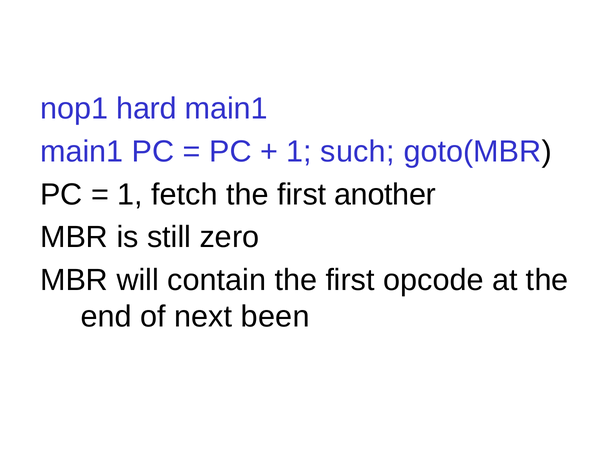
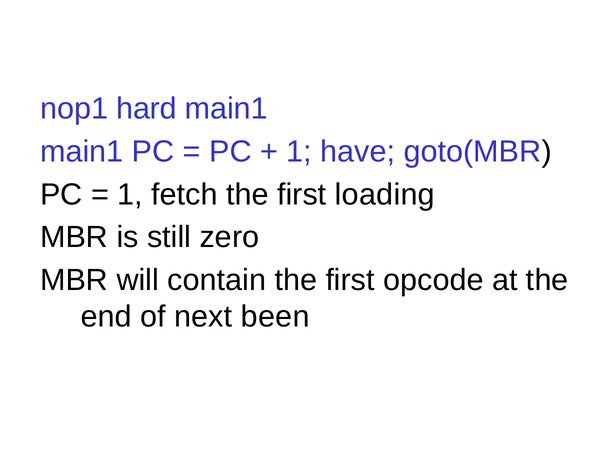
such: such -> have (358, 152)
another: another -> loading (385, 194)
